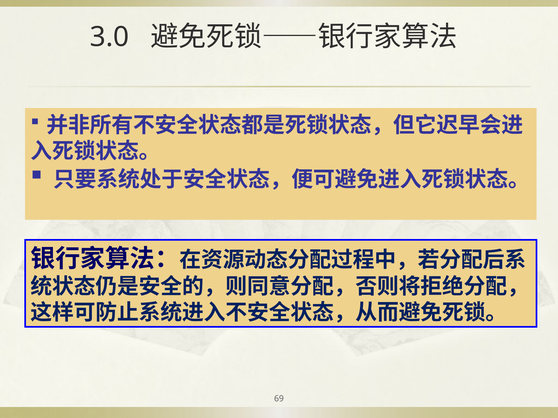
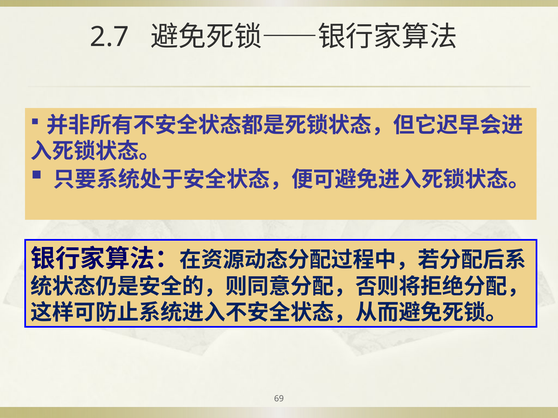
3.0: 3.0 -> 2.7 (110, 37)
